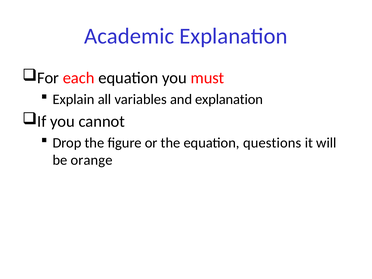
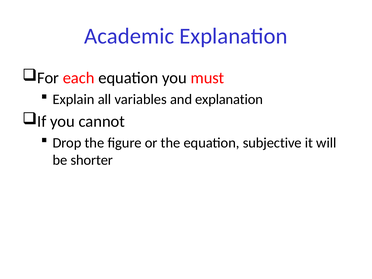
questions: questions -> subjective (272, 143)
orange: orange -> shorter (92, 160)
